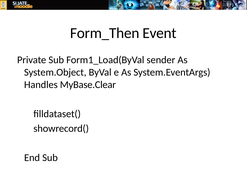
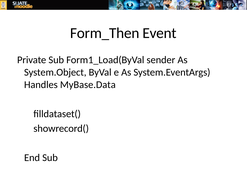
MyBase.Clear: MyBase.Clear -> MyBase.Data (88, 84)
